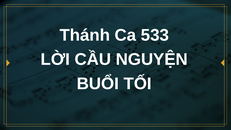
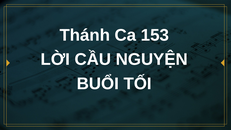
533: 533 -> 153 (155, 35)
